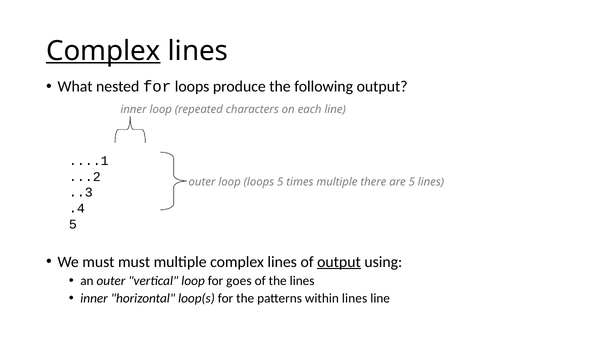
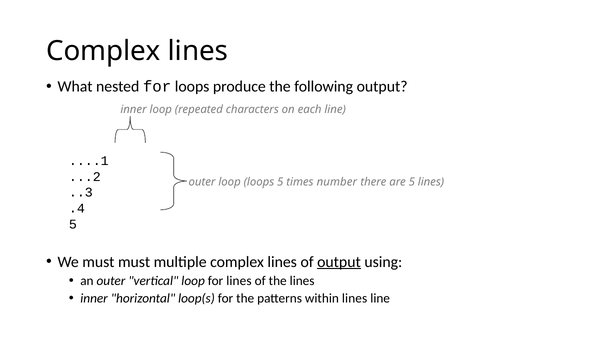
Complex underline: present -> none (103, 51)
times multiple: multiple -> number (337, 182)
for goes: goes -> lines (239, 281)
